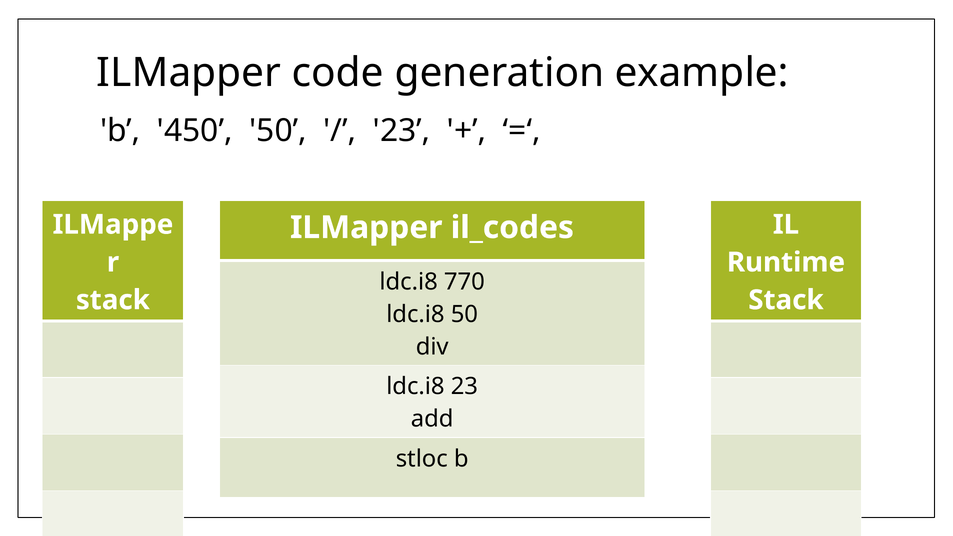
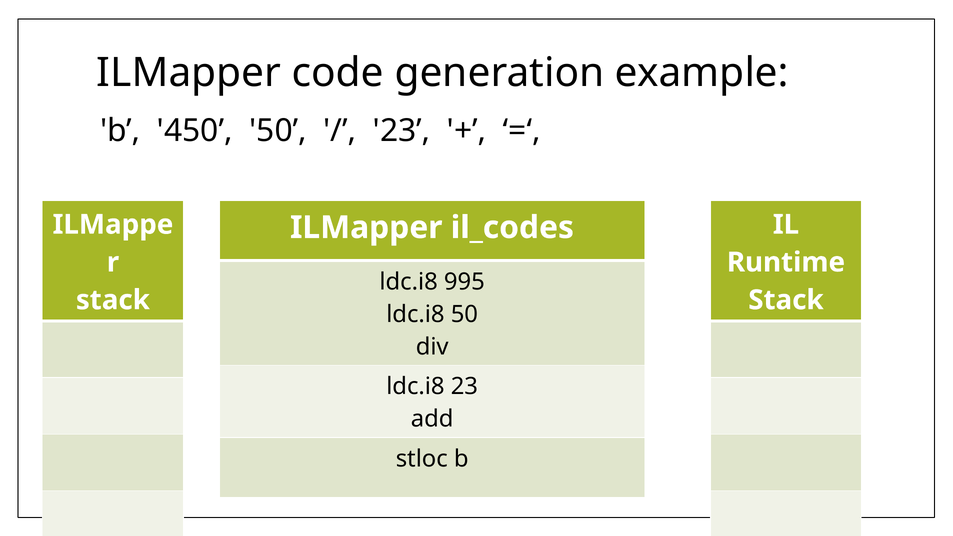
770: 770 -> 995 (464, 282)
